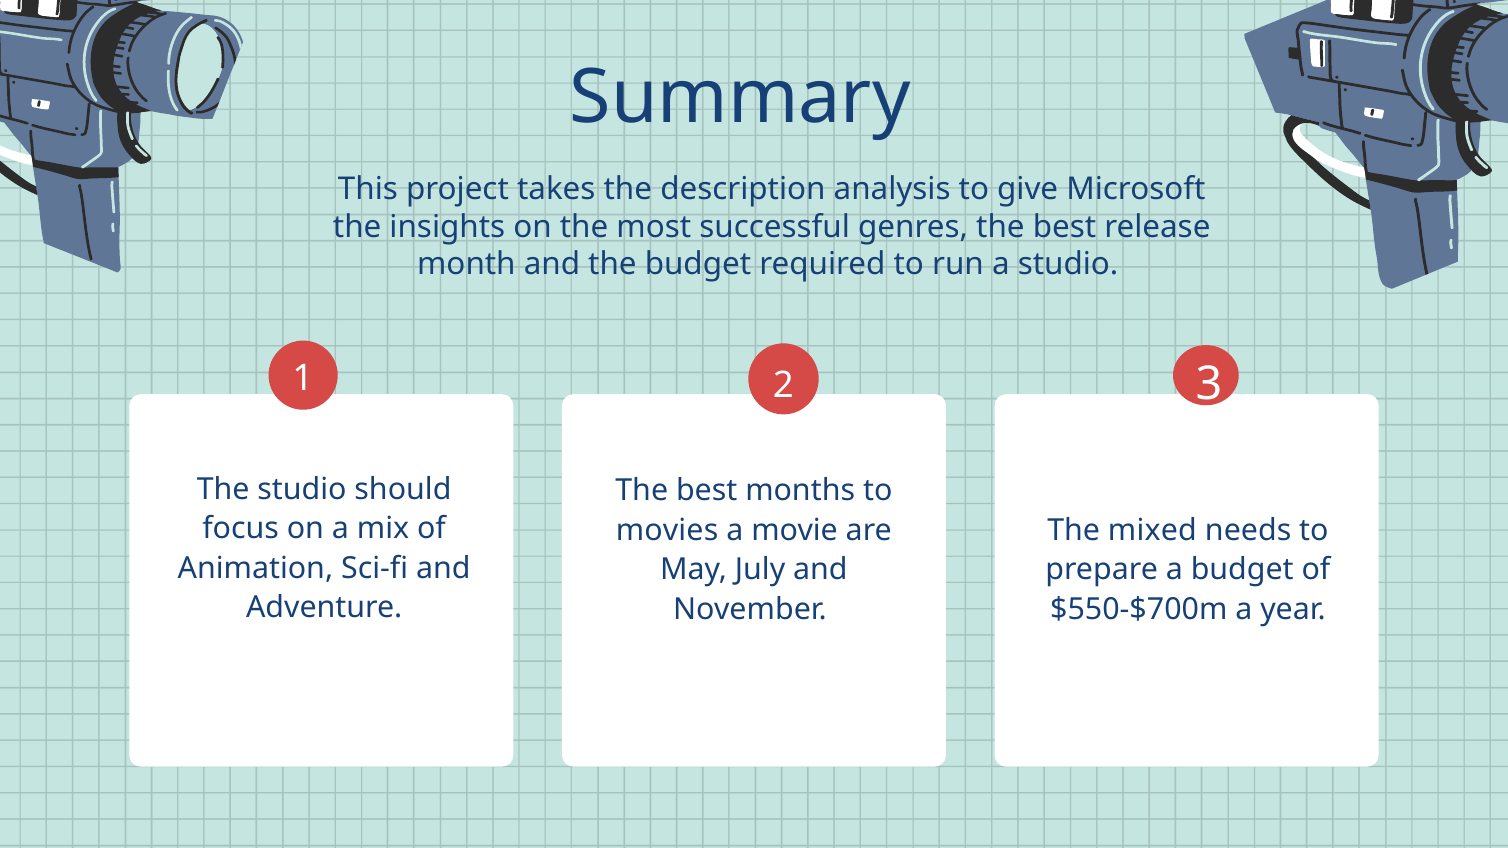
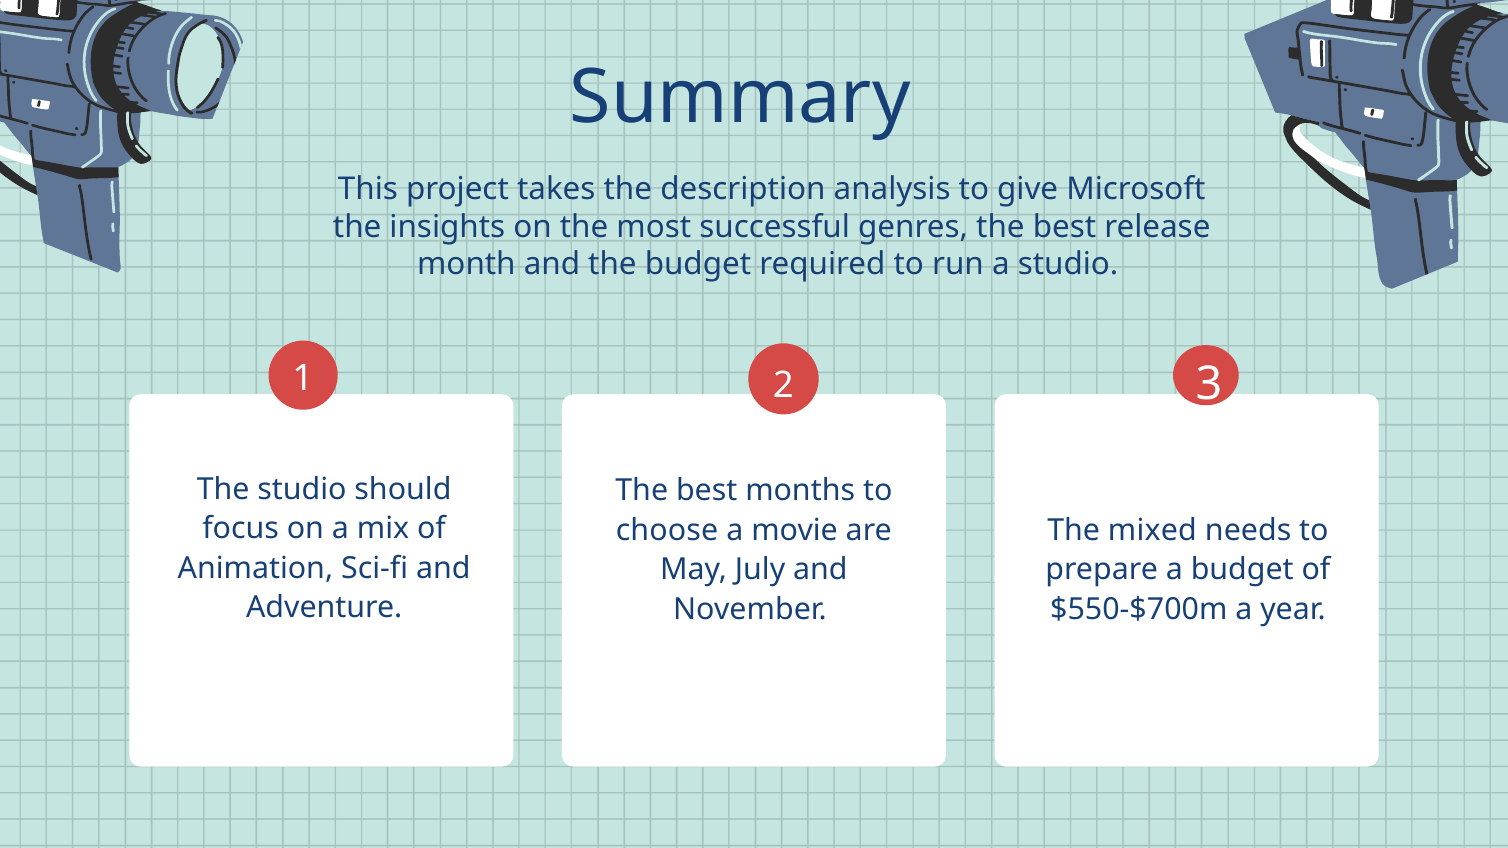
movies: movies -> choose (667, 531)
